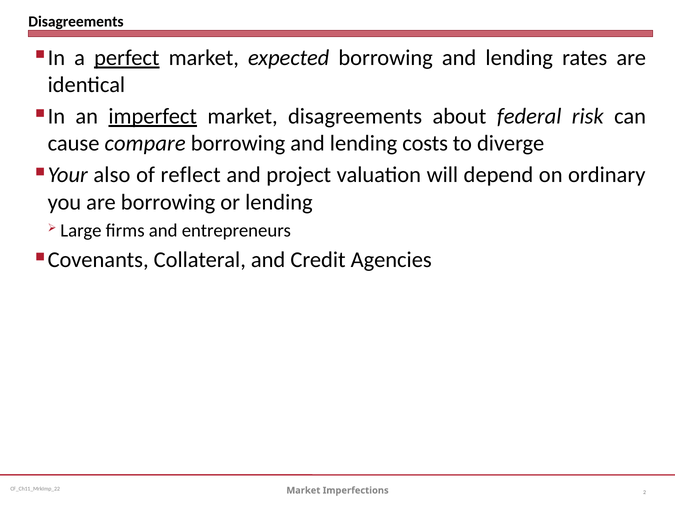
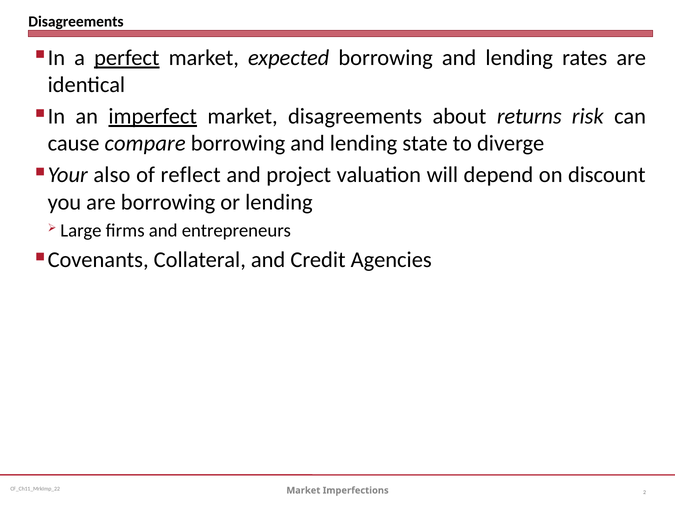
federal: federal -> returns (529, 116)
costs: costs -> state (425, 143)
ordinary: ordinary -> discount (607, 175)
